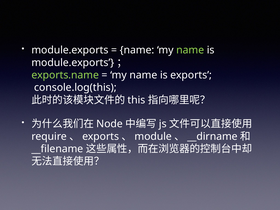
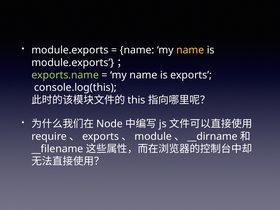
name colour: light green -> yellow (190, 50)
